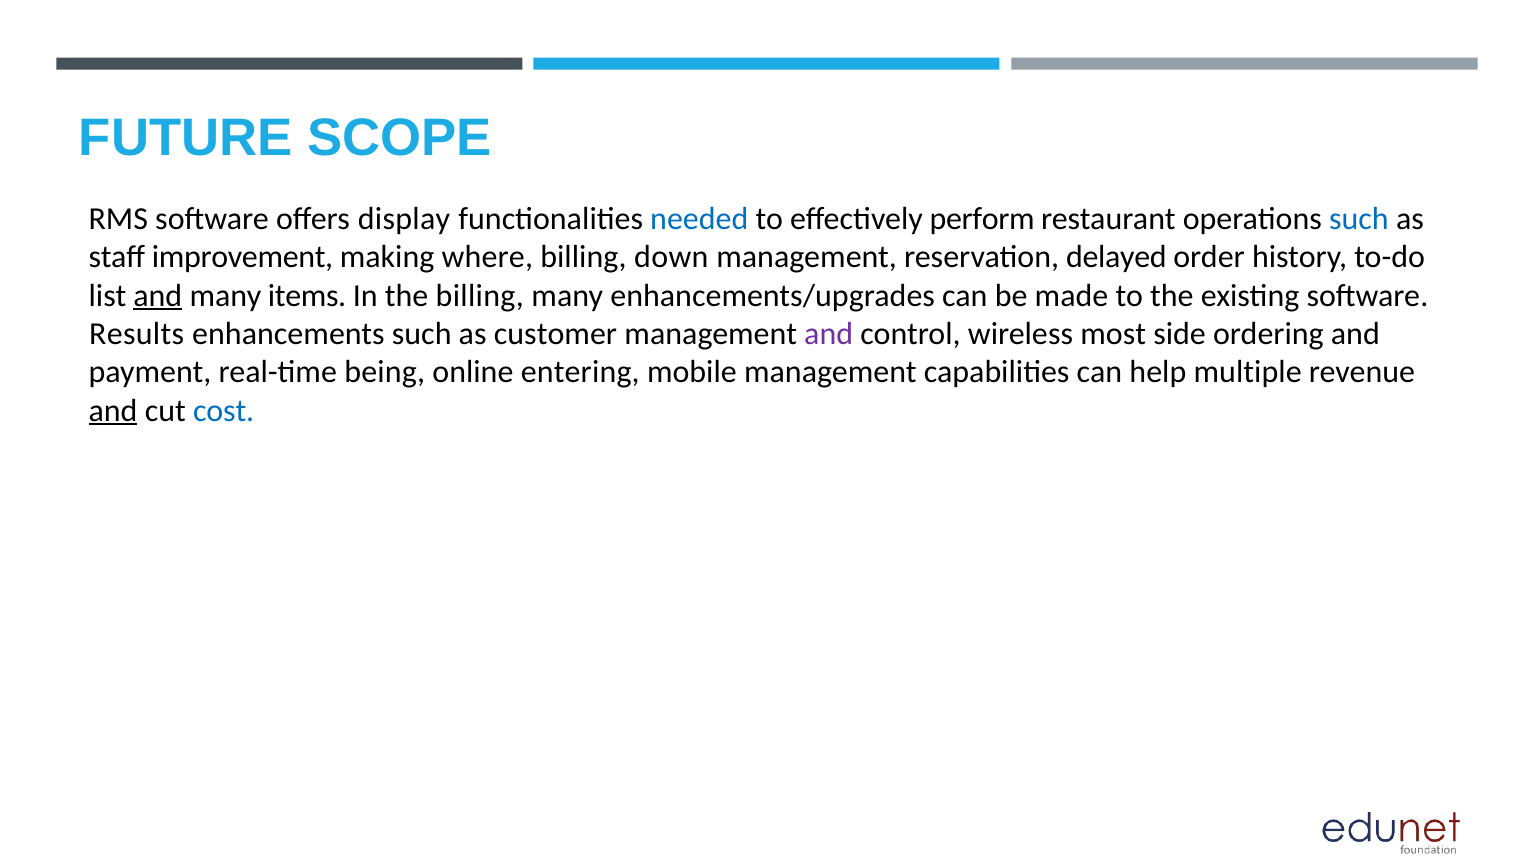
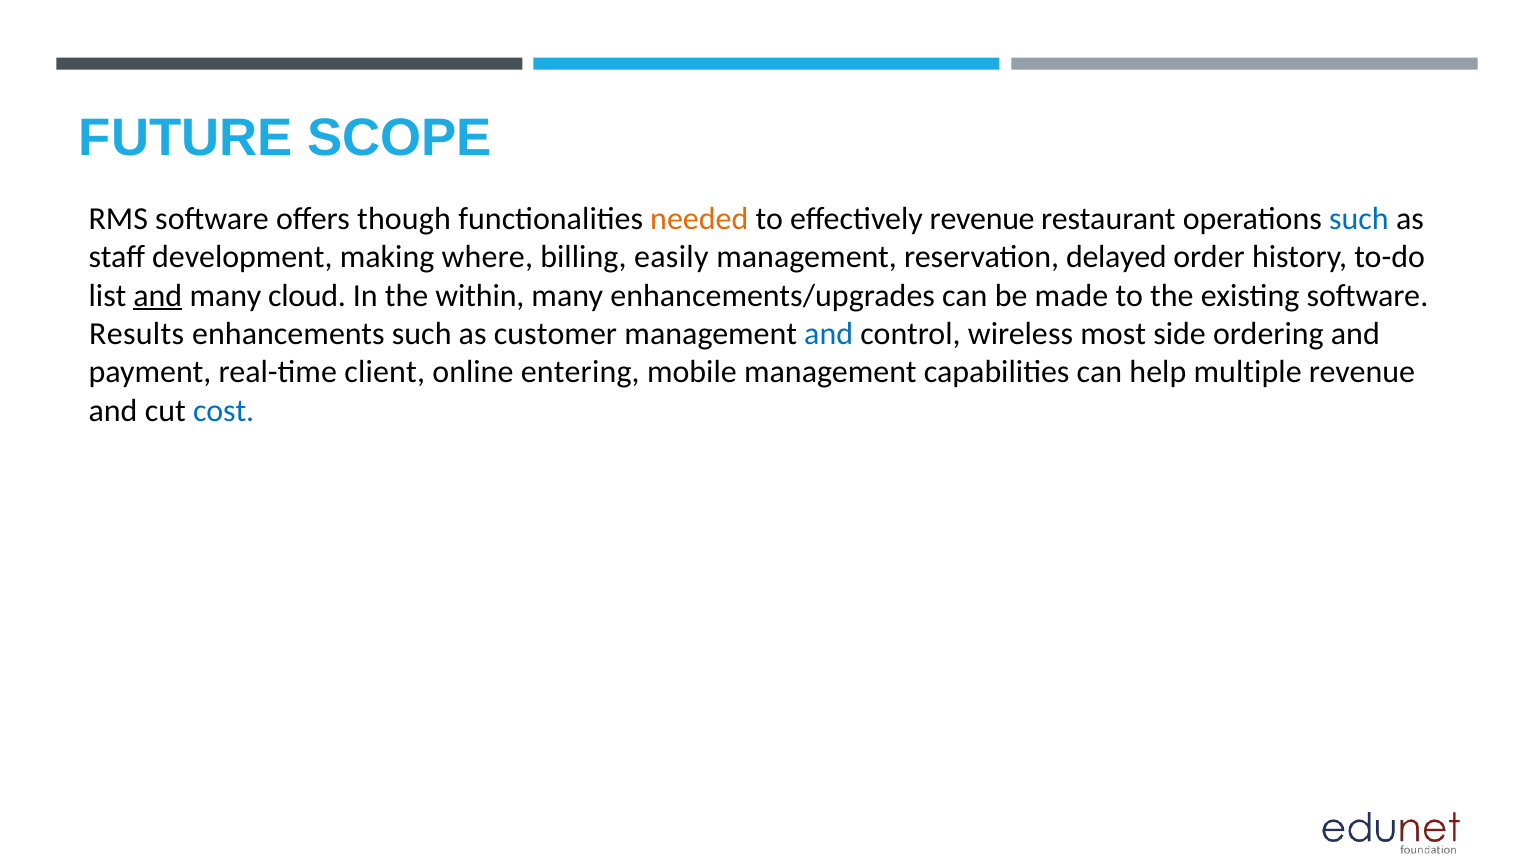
display: display -> though (404, 219)
needed colour: blue -> orange (699, 219)
effectively perform: perform -> revenue (982, 219)
improvement: improvement -> development (242, 257)
down: down -> easily (671, 257)
items: items -> cloud (307, 296)
the billing: billing -> within (480, 296)
and colour: purple -> blue (829, 334)
being: being -> client (385, 372)
and underline: present -> none (113, 411)
